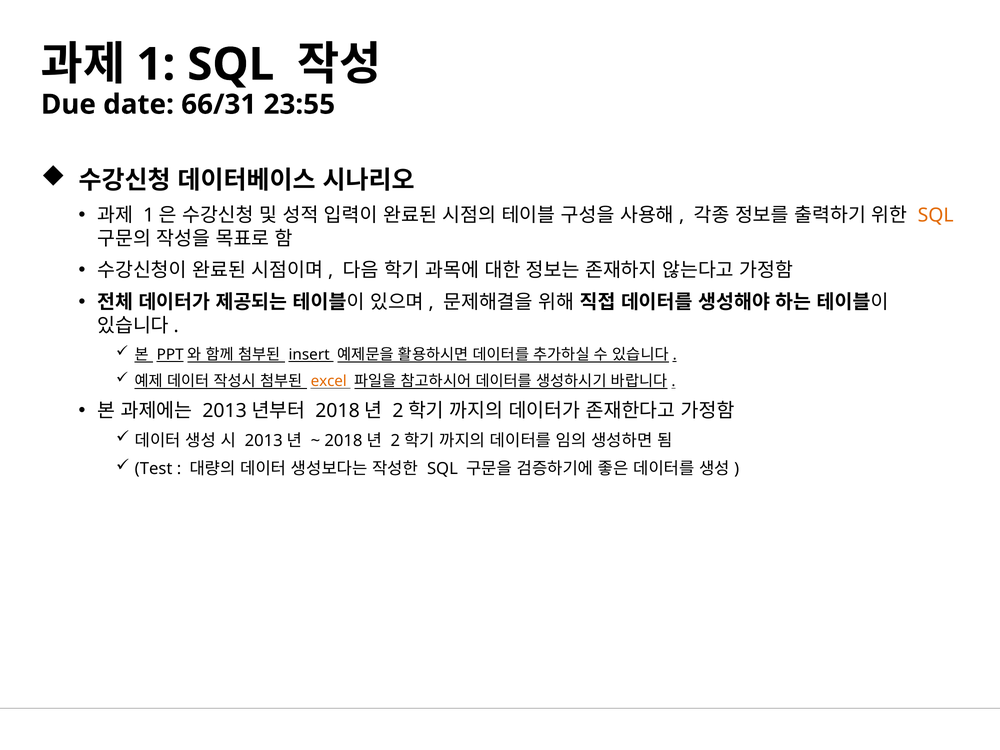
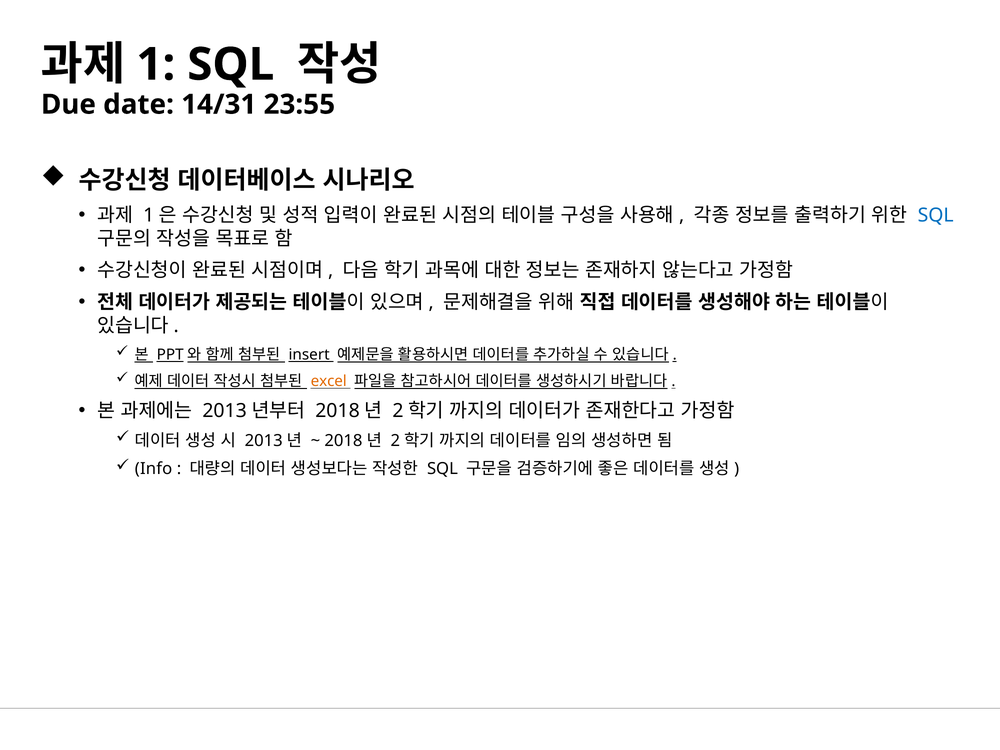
66/31: 66/31 -> 14/31 (219, 104)
SQL colour: orange -> blue (936, 215)
Test: Test -> Info (154, 469)
